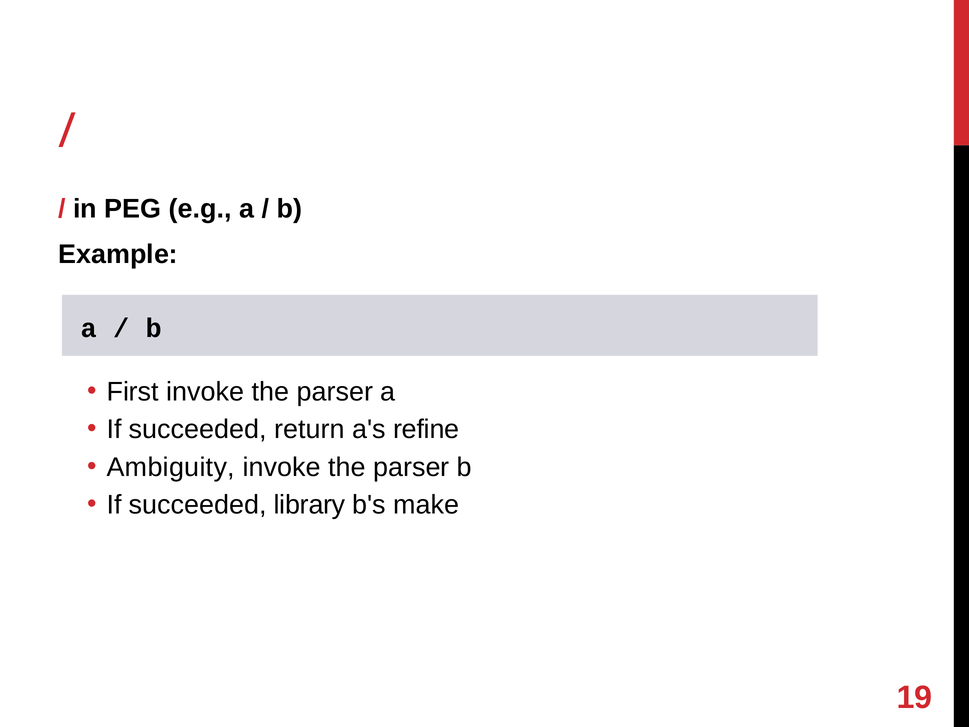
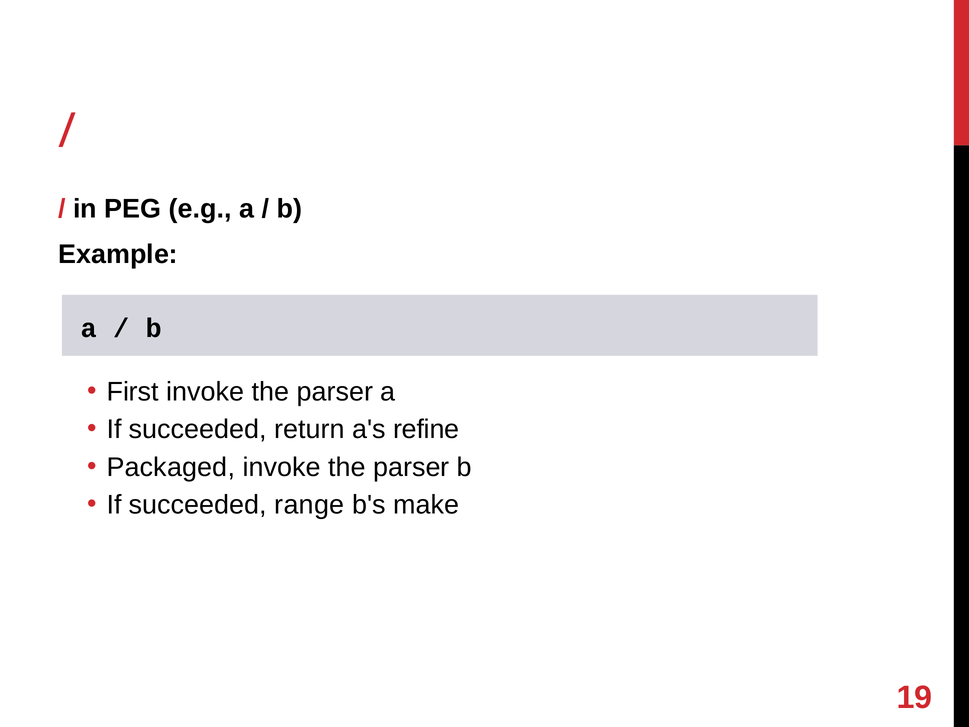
Ambiguity: Ambiguity -> Packaged (171, 467)
library: library -> range (309, 505)
